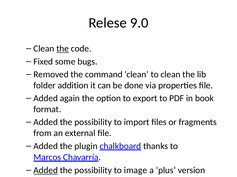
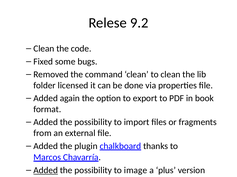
9.0: 9.0 -> 9.2 (139, 23)
the underline: present -> none (63, 49)
addition: addition -> licensed (73, 86)
